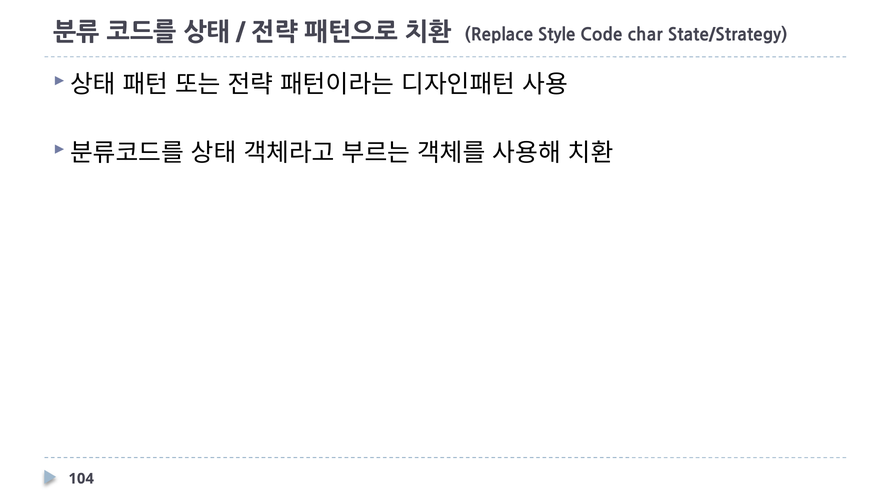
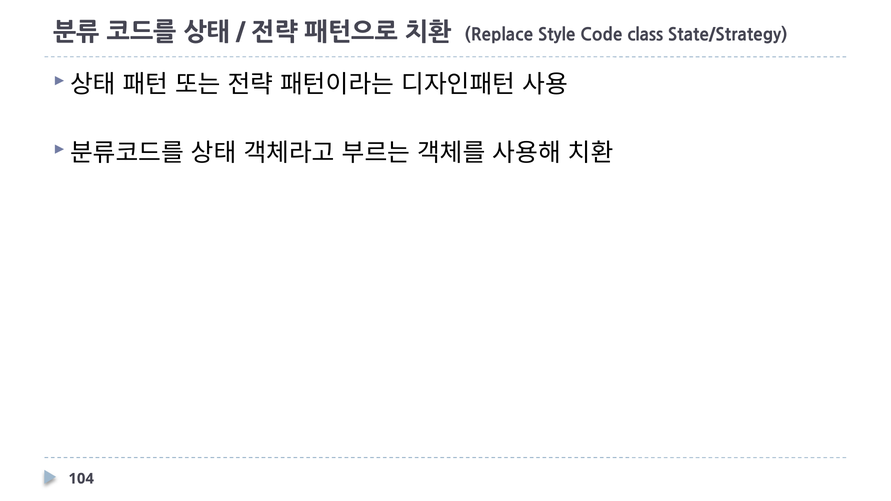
char: char -> class (645, 35)
